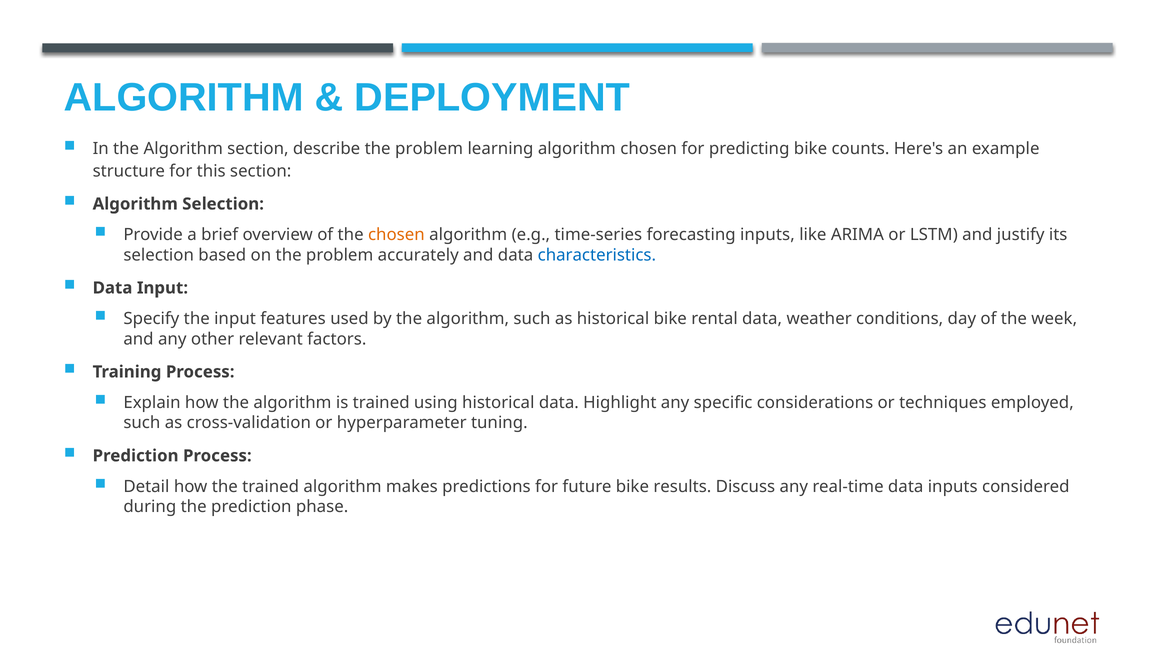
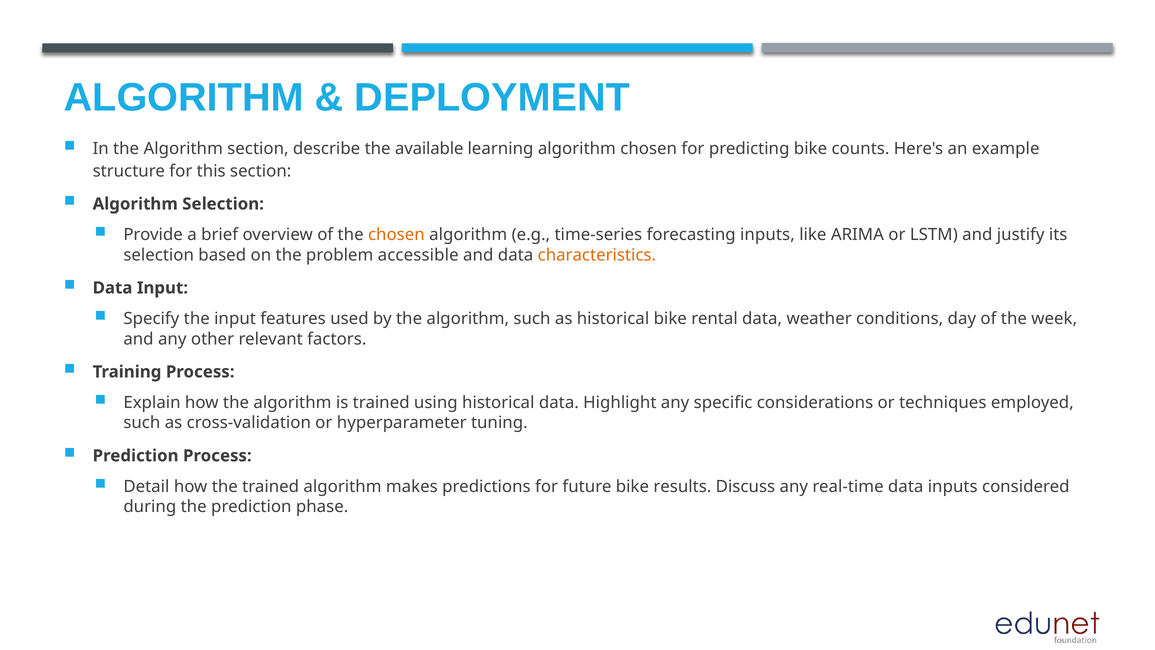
describe the problem: problem -> available (429, 149)
accurately: accurately -> accessible (418, 255)
characteristics colour: blue -> orange (597, 255)
